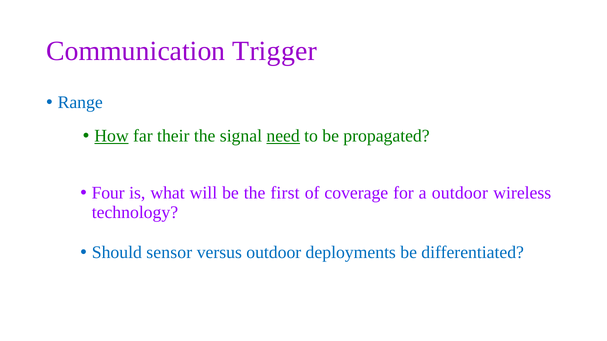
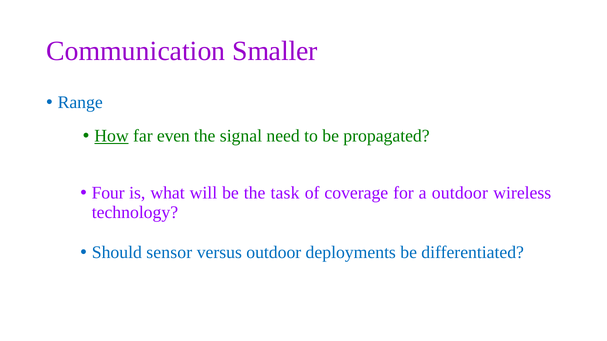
Trigger: Trigger -> Smaller (275, 51)
their: their -> even (173, 136)
need underline: present -> none (283, 136)
first: first -> task (285, 193)
